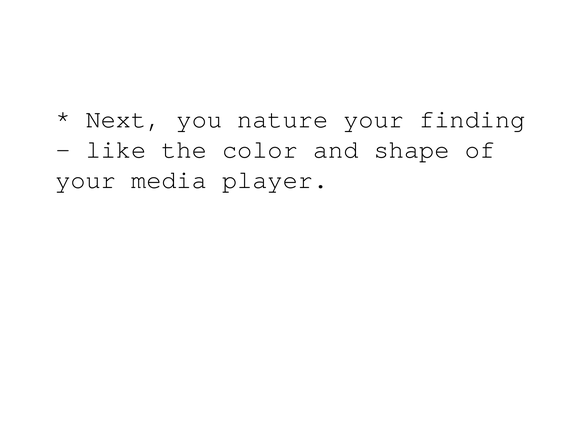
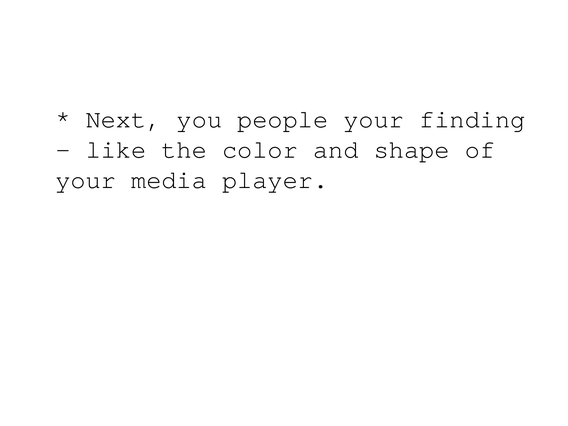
nature: nature -> people (283, 119)
